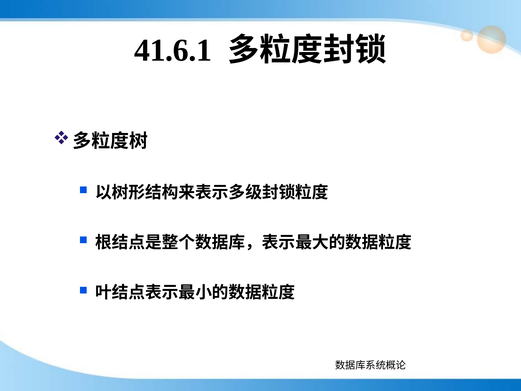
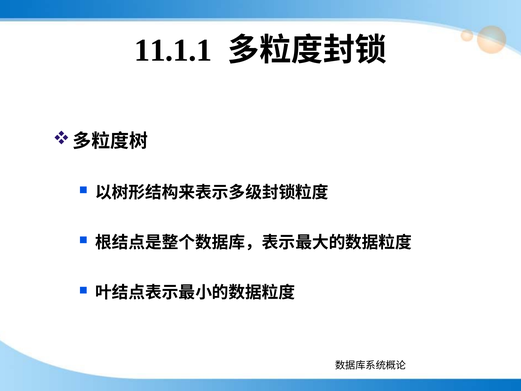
41.6.1: 41.6.1 -> 11.1.1 (173, 50)
